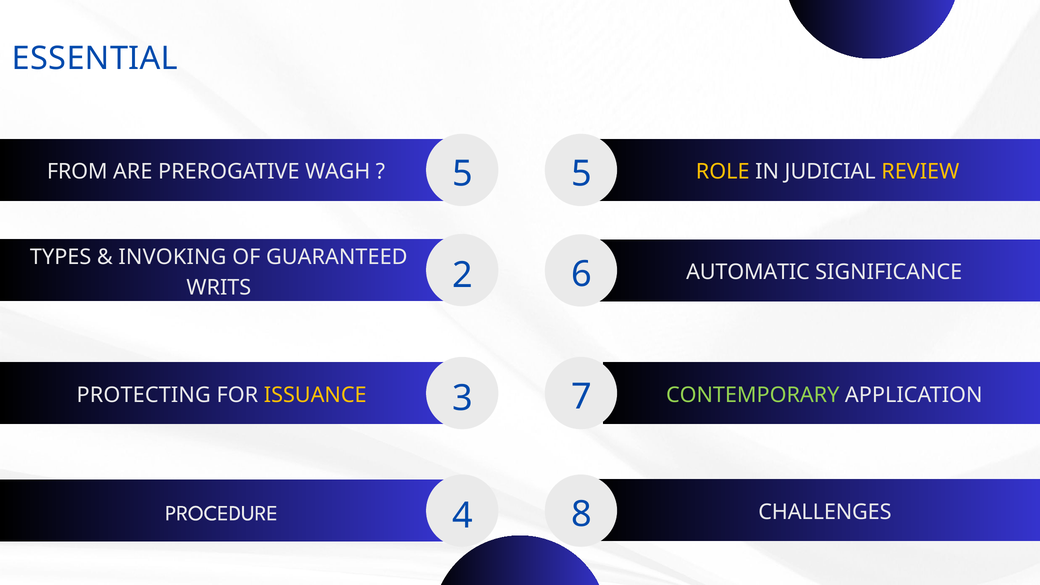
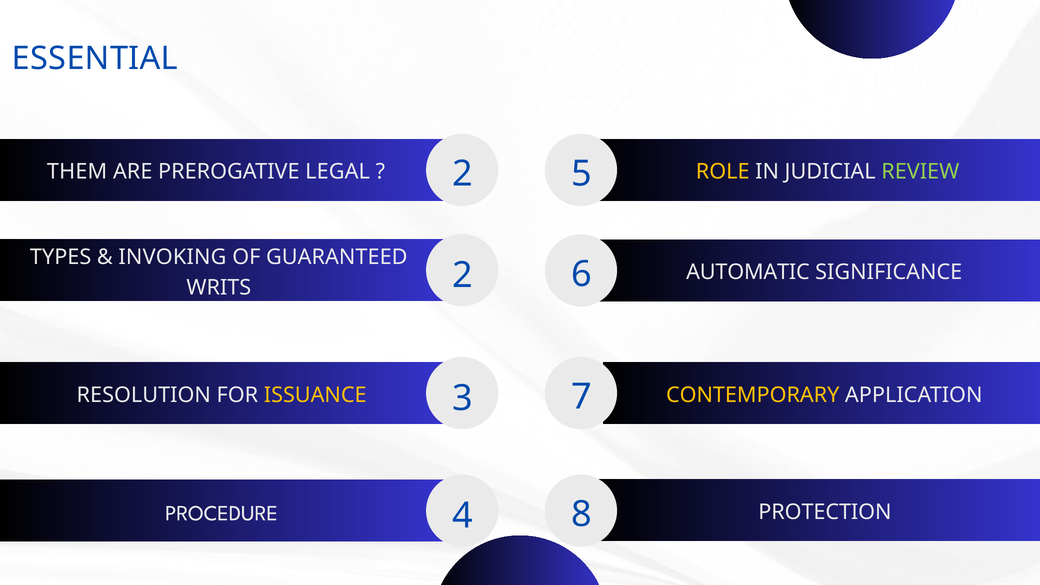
FROM: FROM -> THEM (77, 172)
WAGH: WAGH -> LEGAL (338, 172)
5: 5 -> 2 (463, 174)
REVIEW colour: yellow -> light green (920, 172)
PROTECTING: PROTECTING -> RESOLUTION (144, 395)
CONTEMPORARY colour: light green -> yellow (753, 395)
CHALLENGES: CHALLENGES -> PROTECTION (825, 512)
